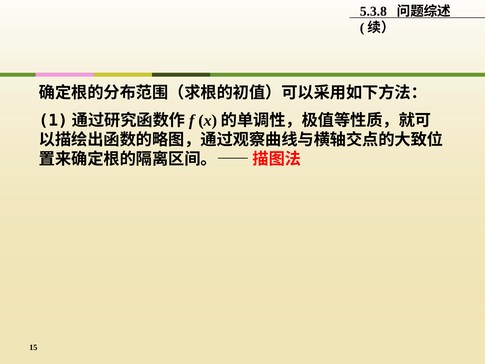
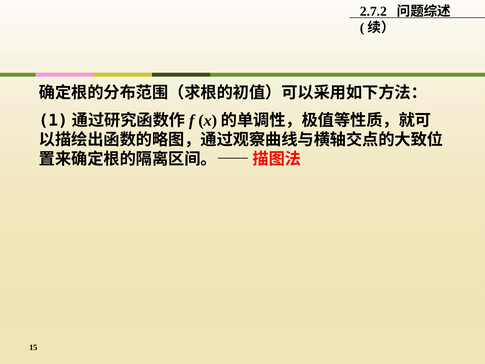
5.3.8: 5.3.8 -> 2.7.2 (373, 11)
